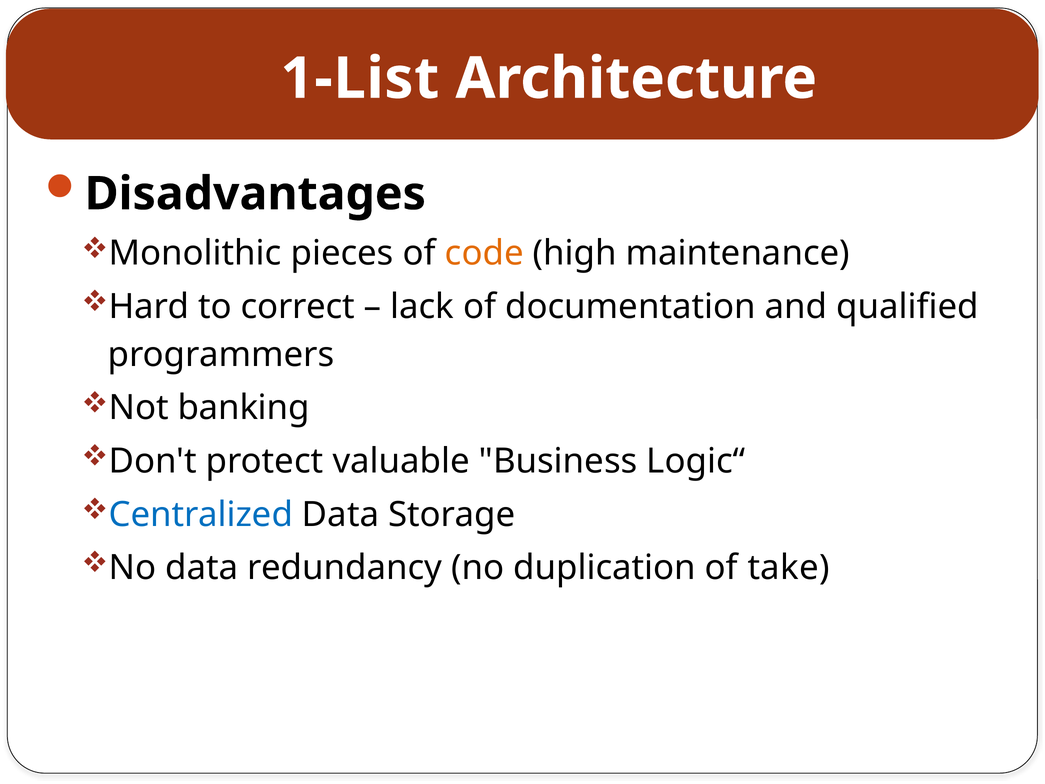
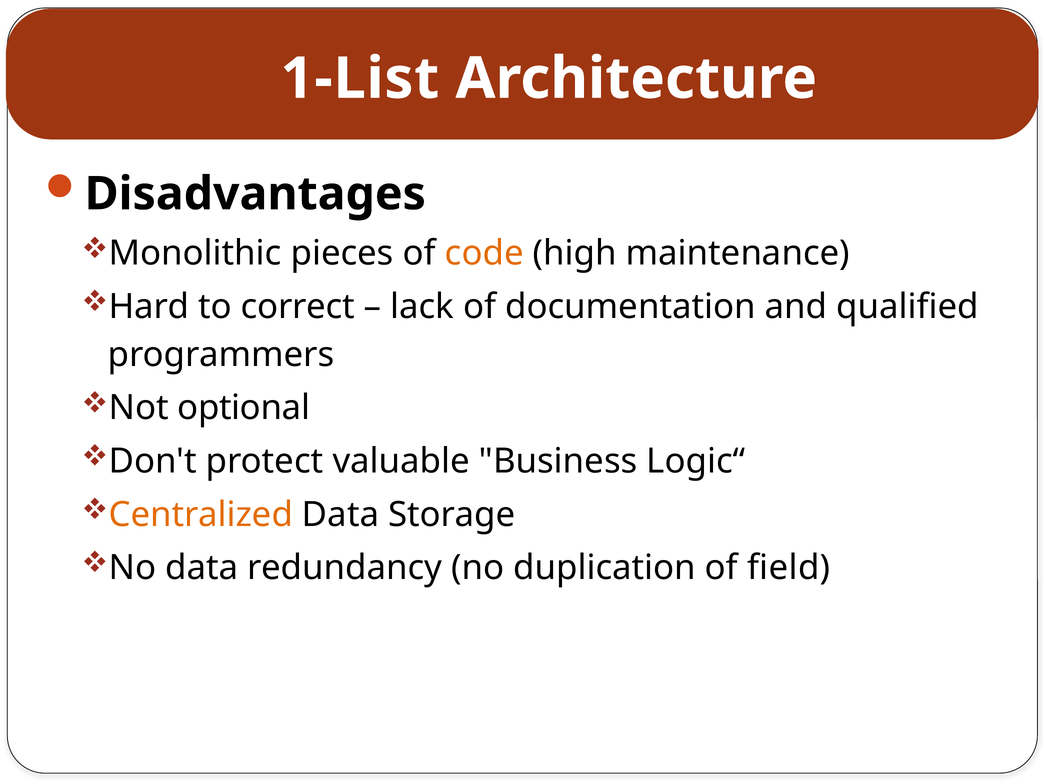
banking: banking -> optional (244, 408)
Centralized colour: blue -> orange (201, 514)
take: take -> field (789, 568)
